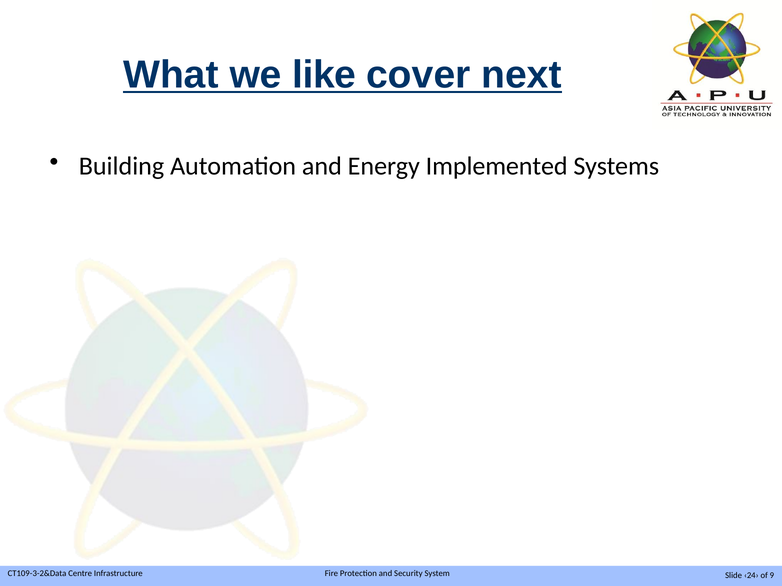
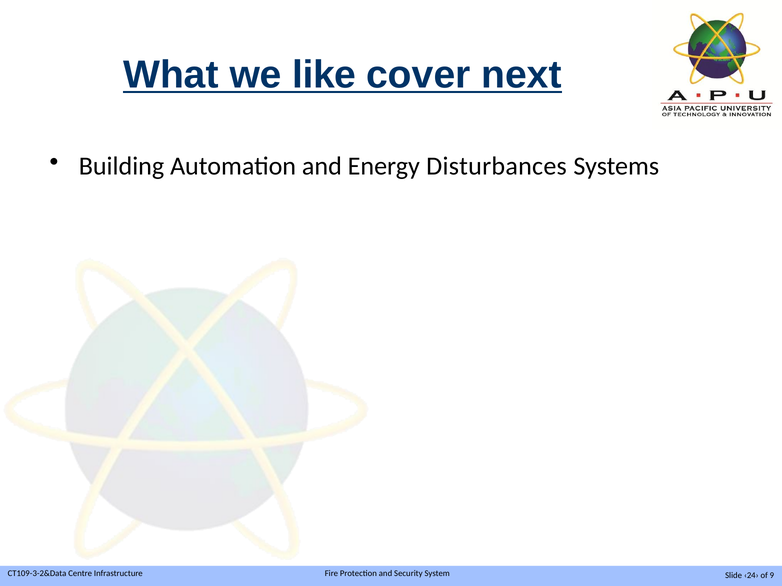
Implemented: Implemented -> Disturbances (497, 167)
